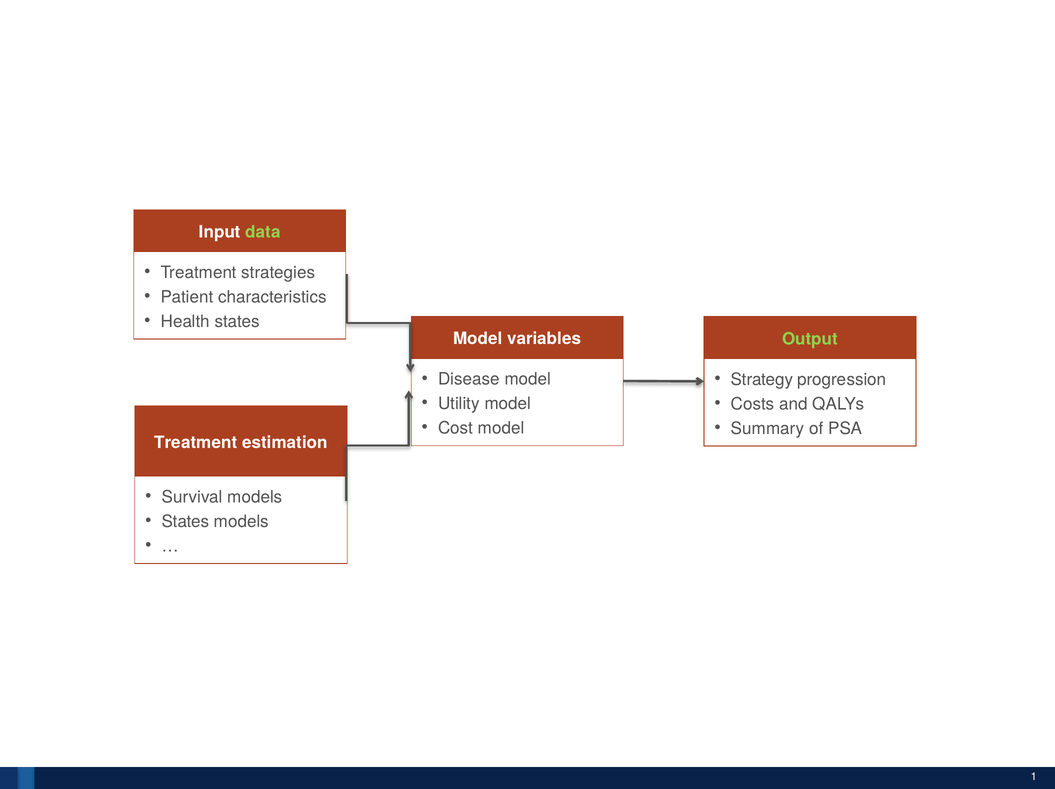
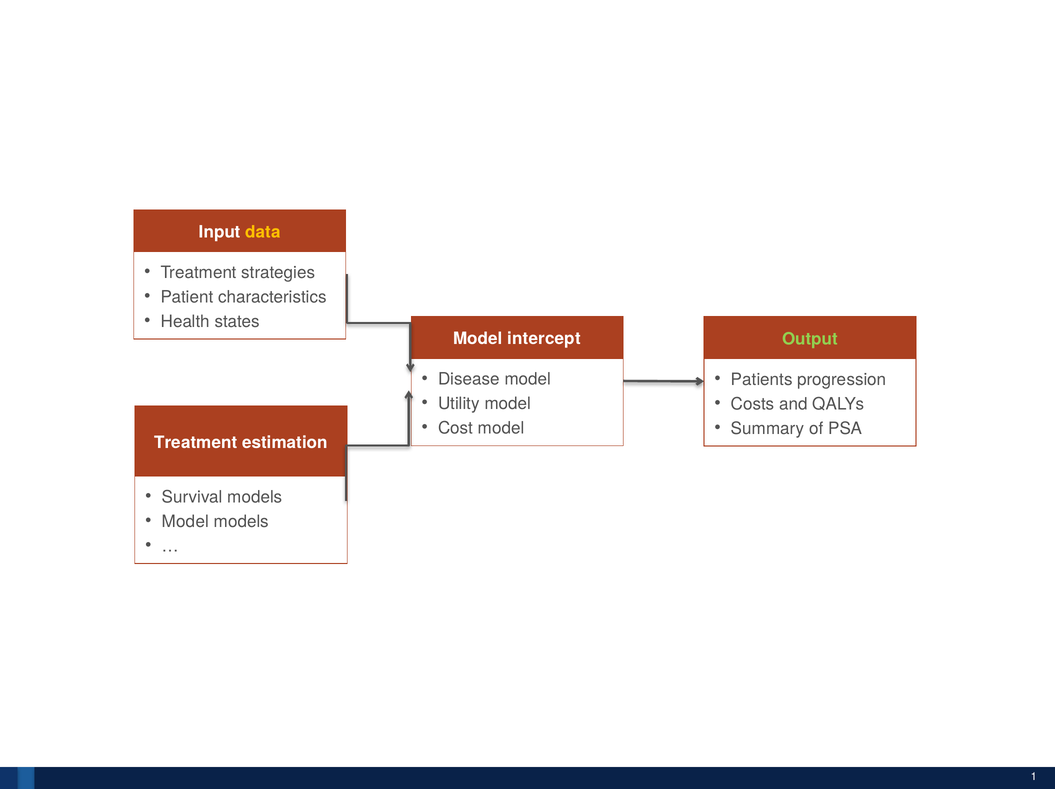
data colour: light green -> yellow (263, 232)
variables: variables -> intercept (544, 339)
Strategy: Strategy -> Patients (762, 380)
States: States -> Model (185, 522)
